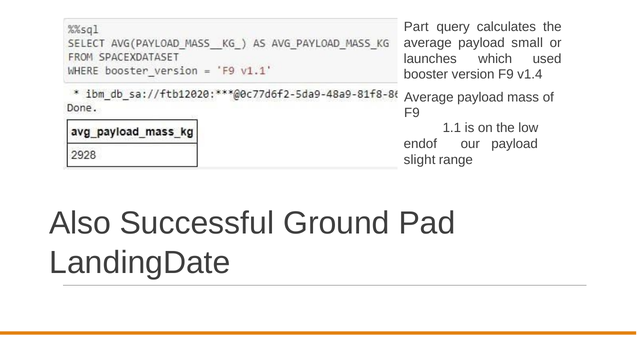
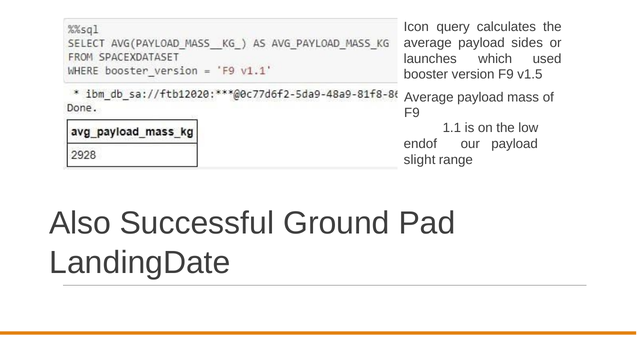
Part: Part -> Icon (416, 27)
small: small -> sides (527, 43)
v1.4: v1.4 -> v1.5 (530, 75)
